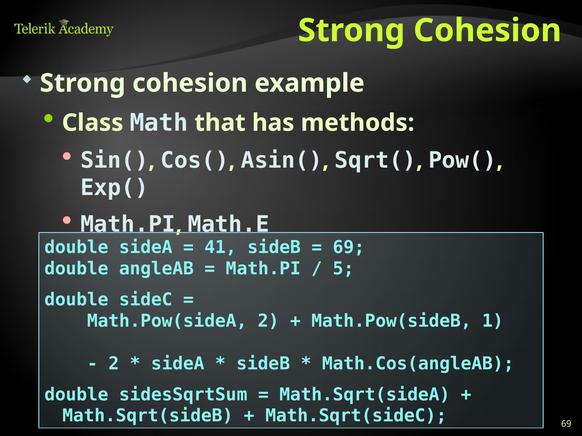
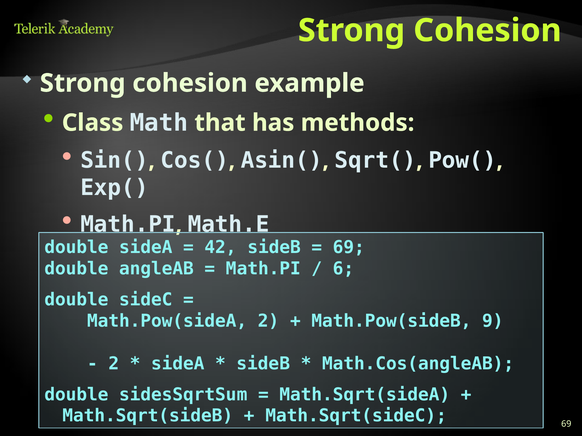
41: 41 -> 42 (221, 248)
5: 5 -> 6 (343, 269)
1: 1 -> 9 (493, 321)
